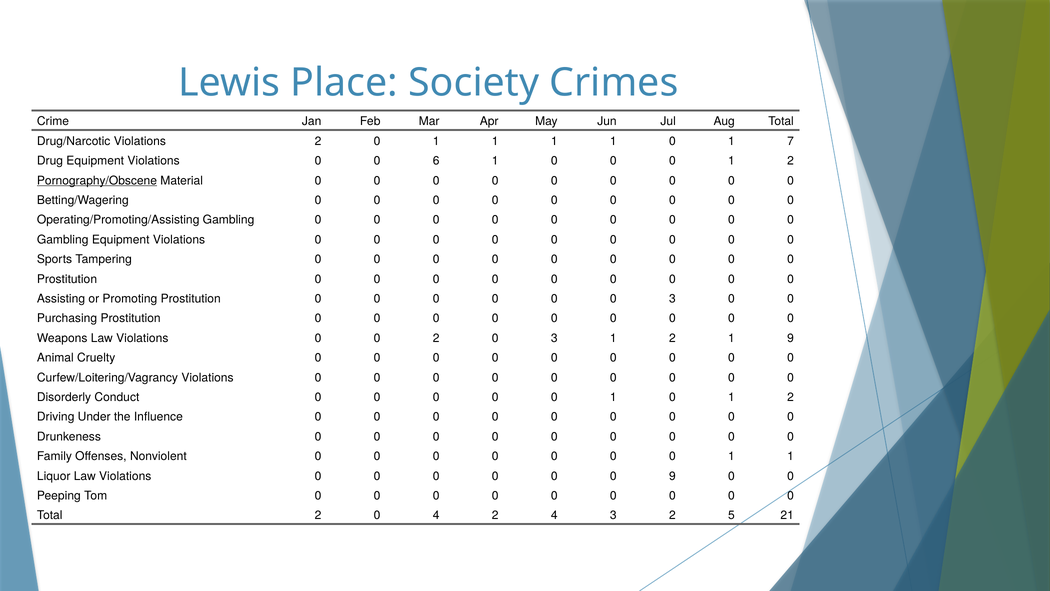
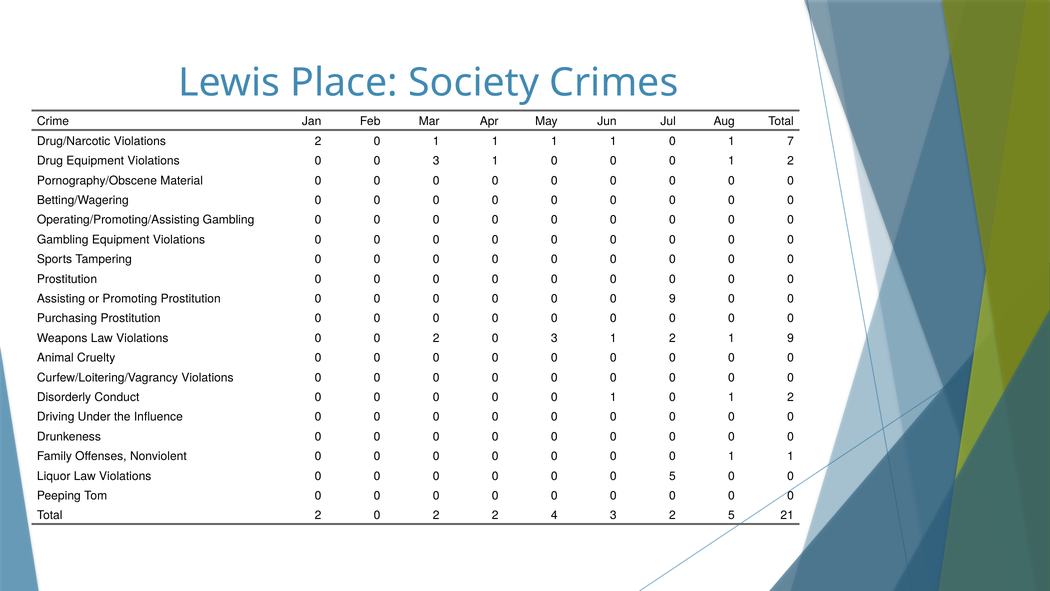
0 0 6: 6 -> 3 (436, 161)
Pornography/Obscene underline: present -> none (97, 180)
0 0 3: 3 -> 9 (672, 299)
0 9: 9 -> 5 (672, 476)
2 0 4: 4 -> 2 (436, 515)
